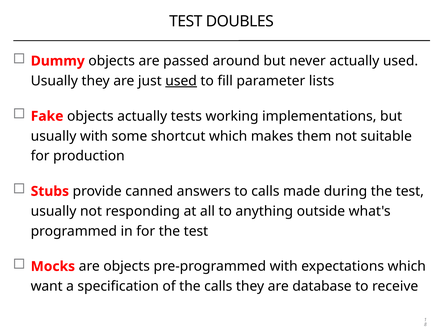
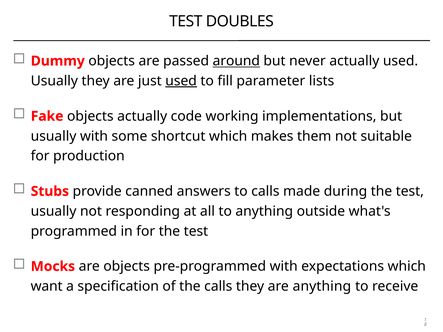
around underline: none -> present (236, 61)
tests: tests -> code (186, 116)
are database: database -> anything (322, 287)
